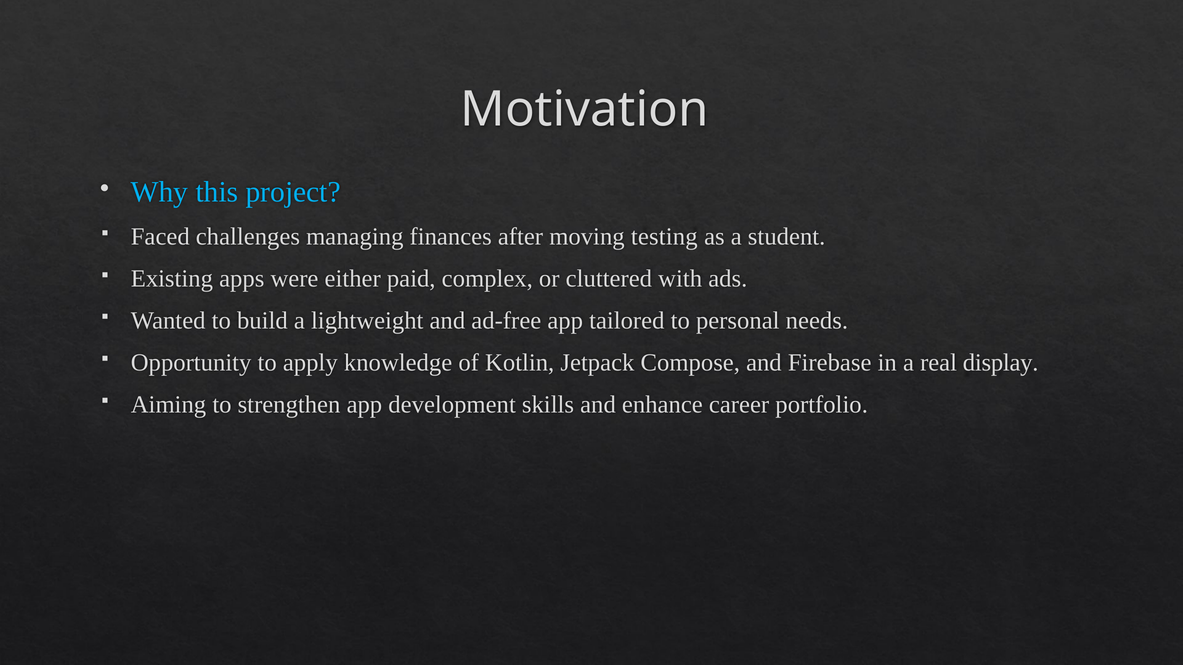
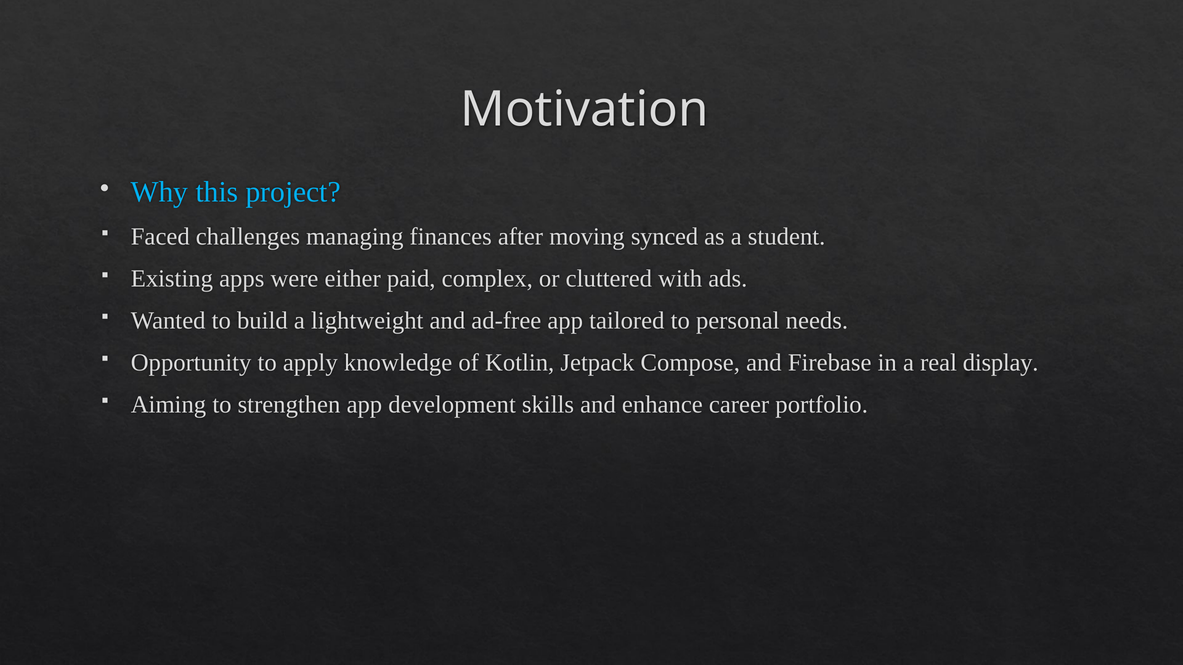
testing: testing -> synced (664, 237)
